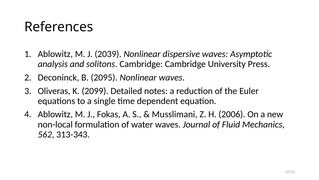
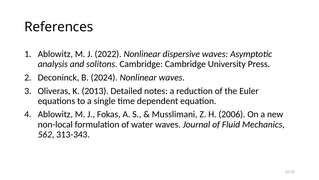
2039: 2039 -> 2022 (108, 54)
2095: 2095 -> 2024 (104, 77)
2099: 2099 -> 2013 (95, 91)
